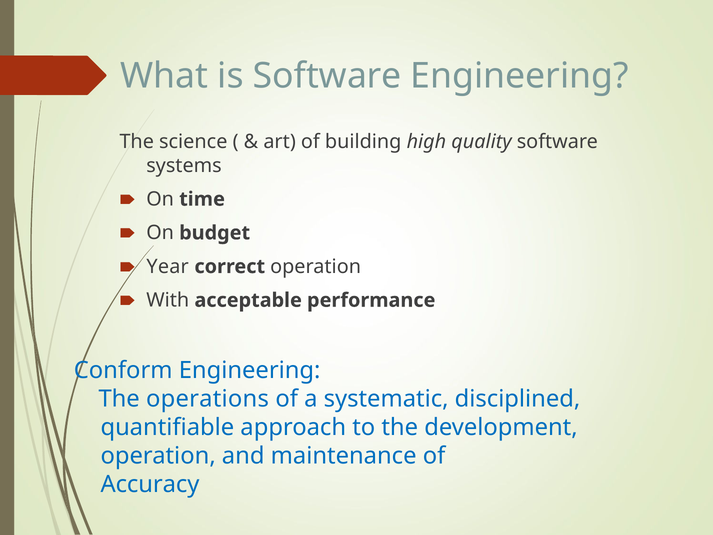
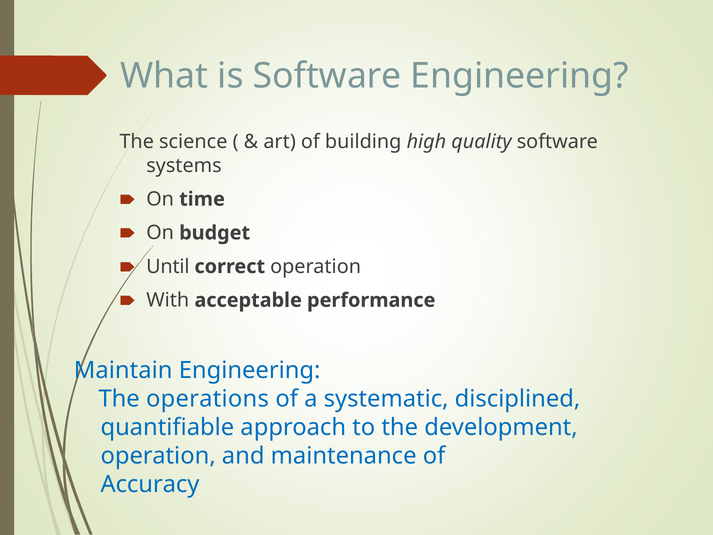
Year: Year -> Until (168, 266)
Conform: Conform -> Maintain (123, 370)
